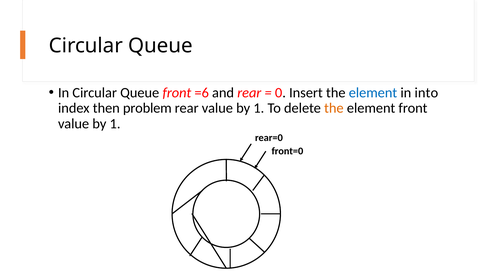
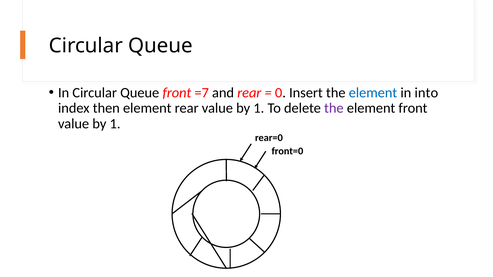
=6: =6 -> =7 (202, 93)
then problem: problem -> element (147, 108)
the colour: orange -> purple (334, 108)
